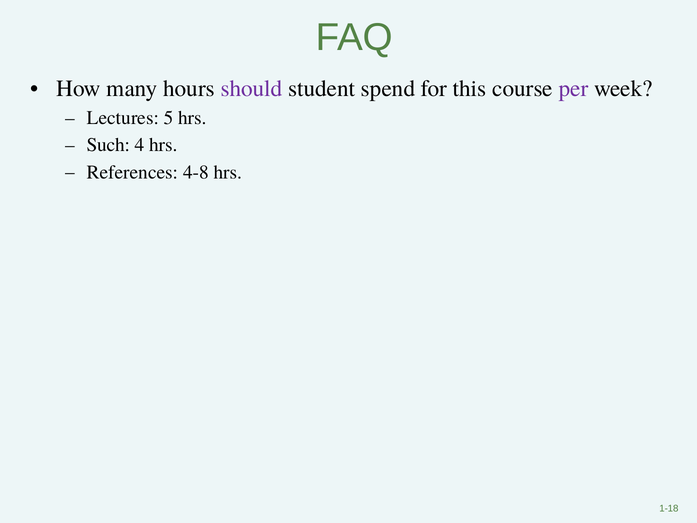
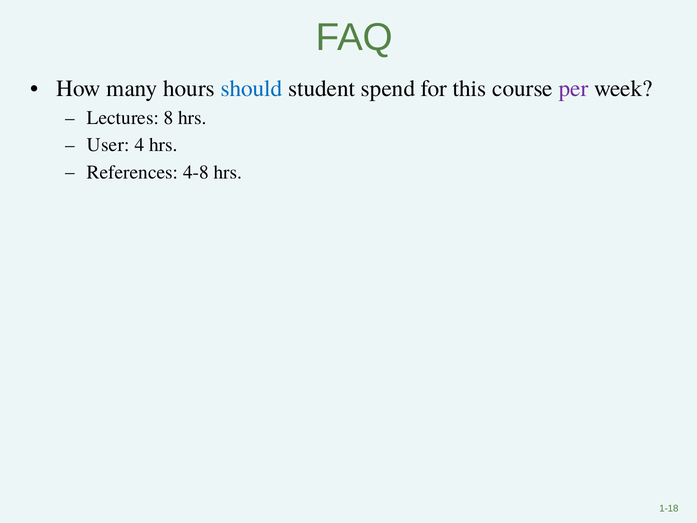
should colour: purple -> blue (252, 89)
5: 5 -> 8 (169, 118)
Such: Such -> User (108, 145)
